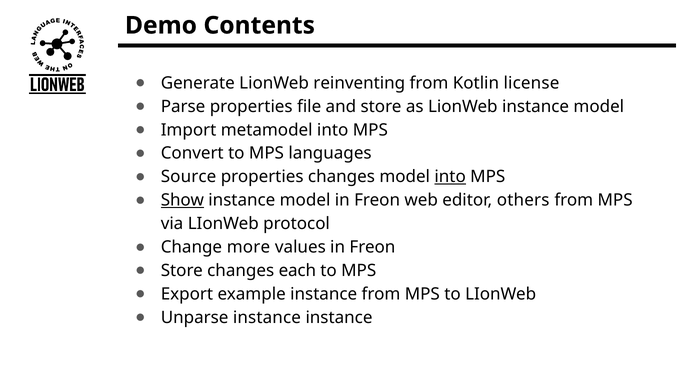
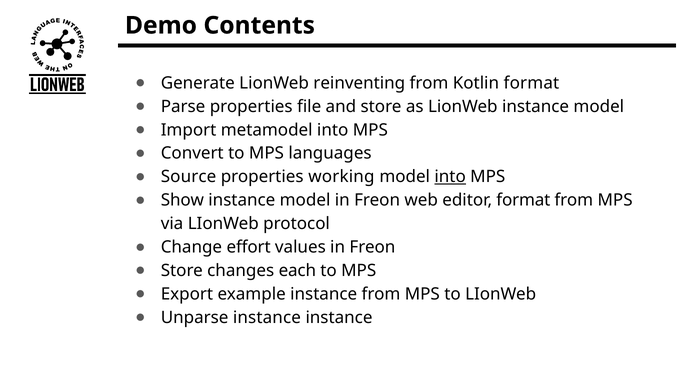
Kotlin license: license -> format (531, 83)
properties changes: changes -> working (341, 177)
Show underline: present -> none (182, 200)
editor others: others -> format (523, 200)
more: more -> effort (249, 247)
